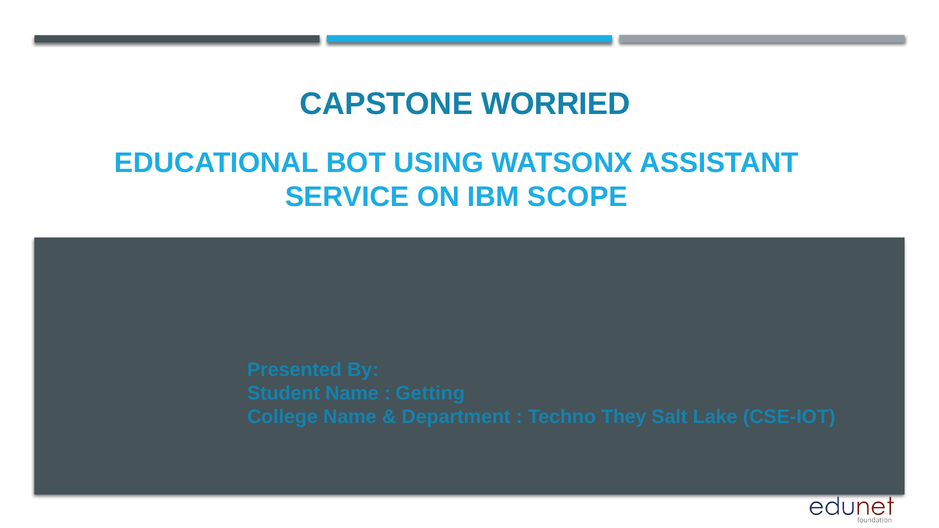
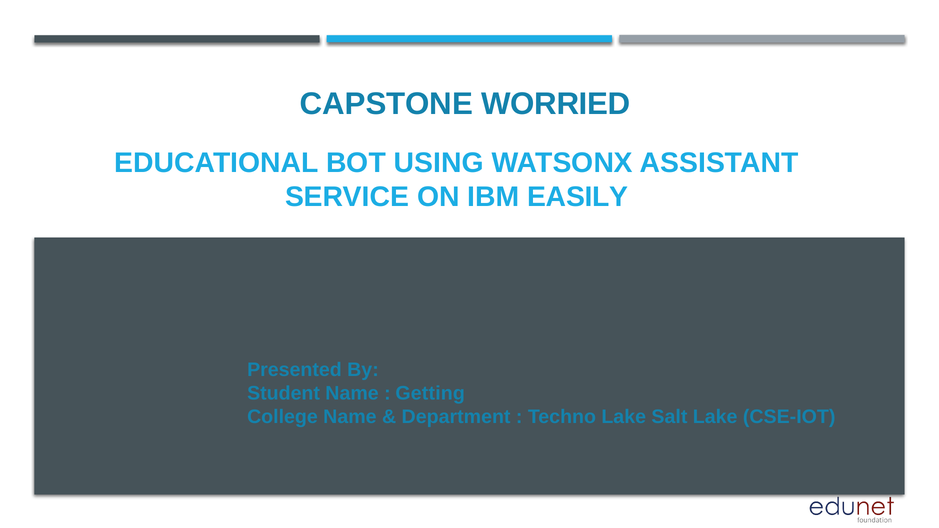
SCOPE: SCOPE -> EASILY (578, 197)
Techno They: They -> Lake (624, 417)
